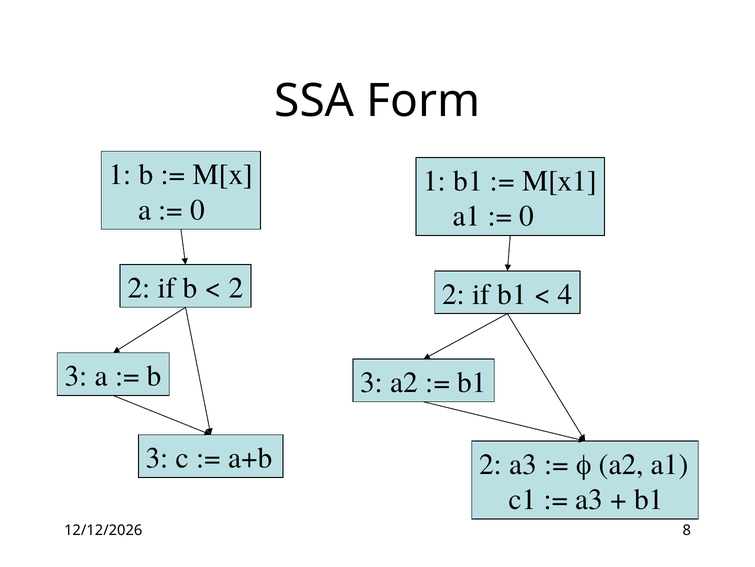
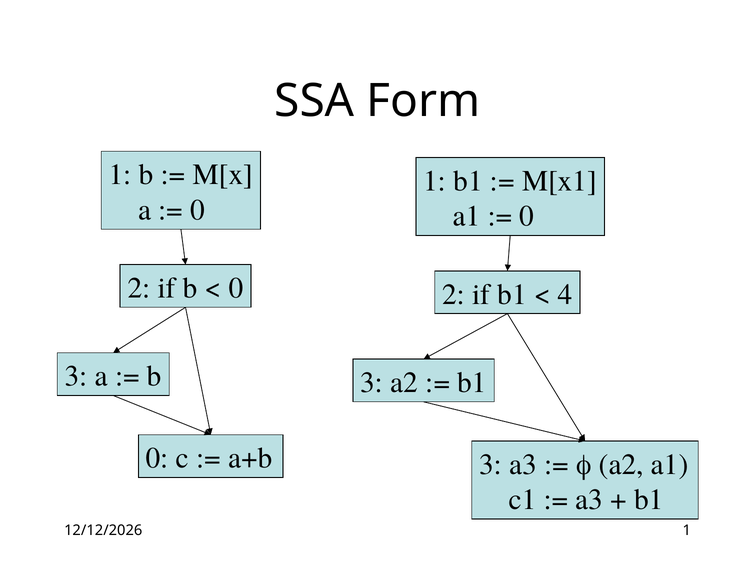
2: 2 -> 0 (236, 288)
3: 3 -> 0 (157, 457)
2: 2 -> 3 (491, 464)
8: 8 -> 1 (687, 530)
